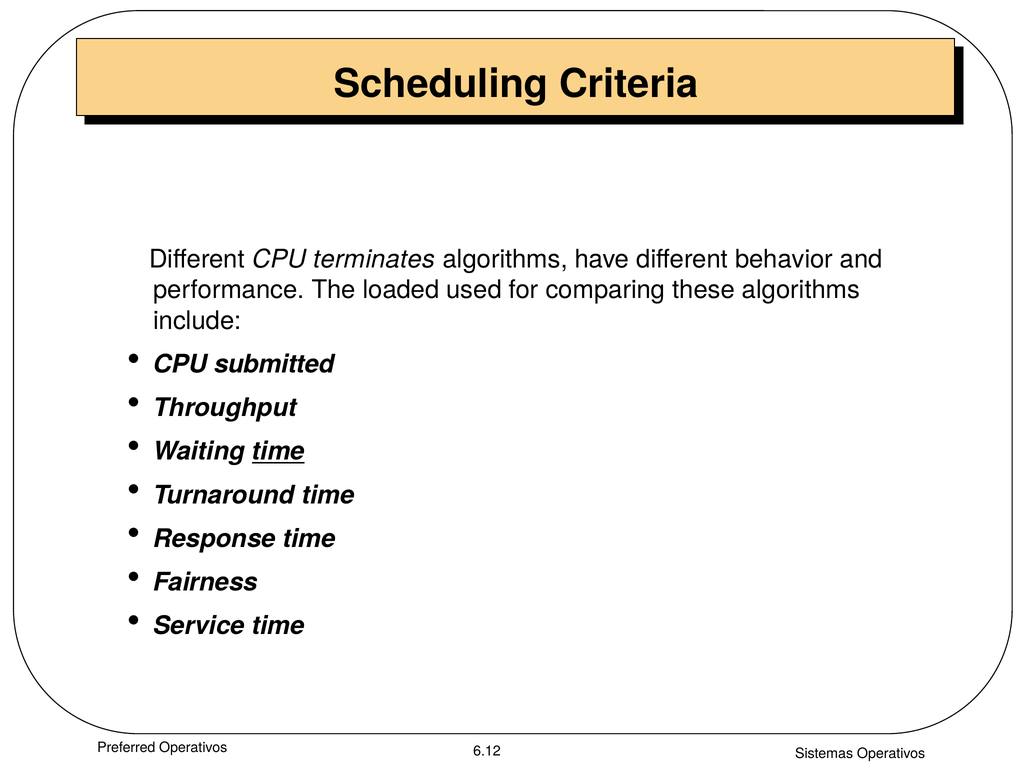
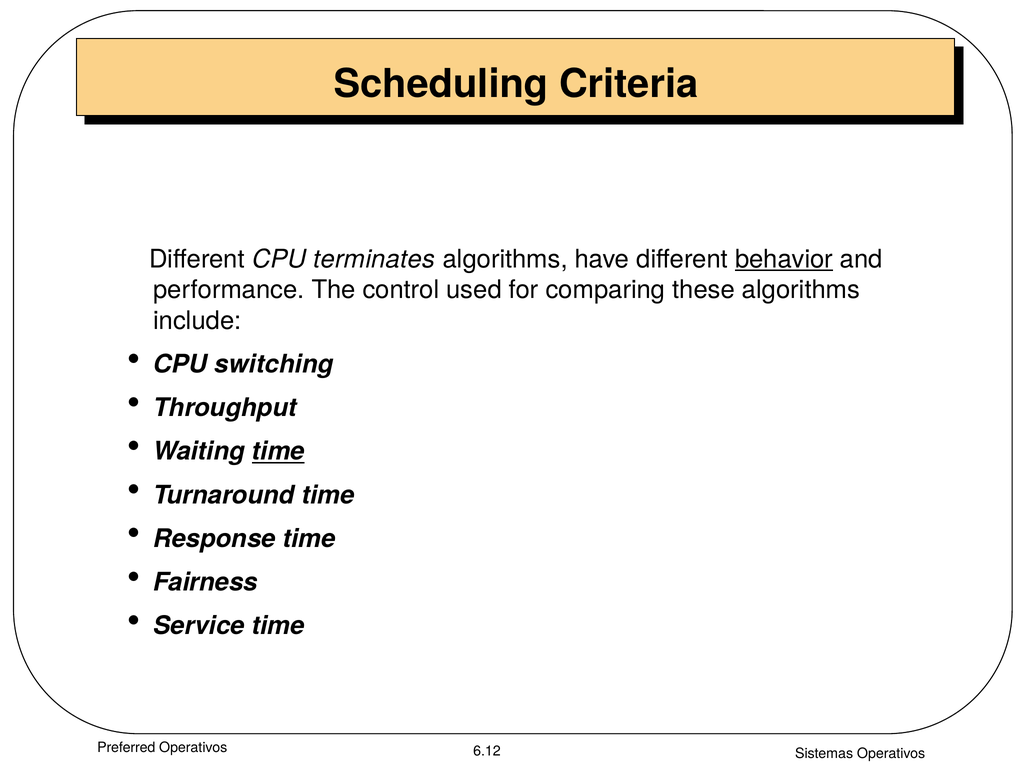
behavior underline: none -> present (784, 259)
loaded: loaded -> control (401, 290)
submitted: submitted -> switching (274, 364)
